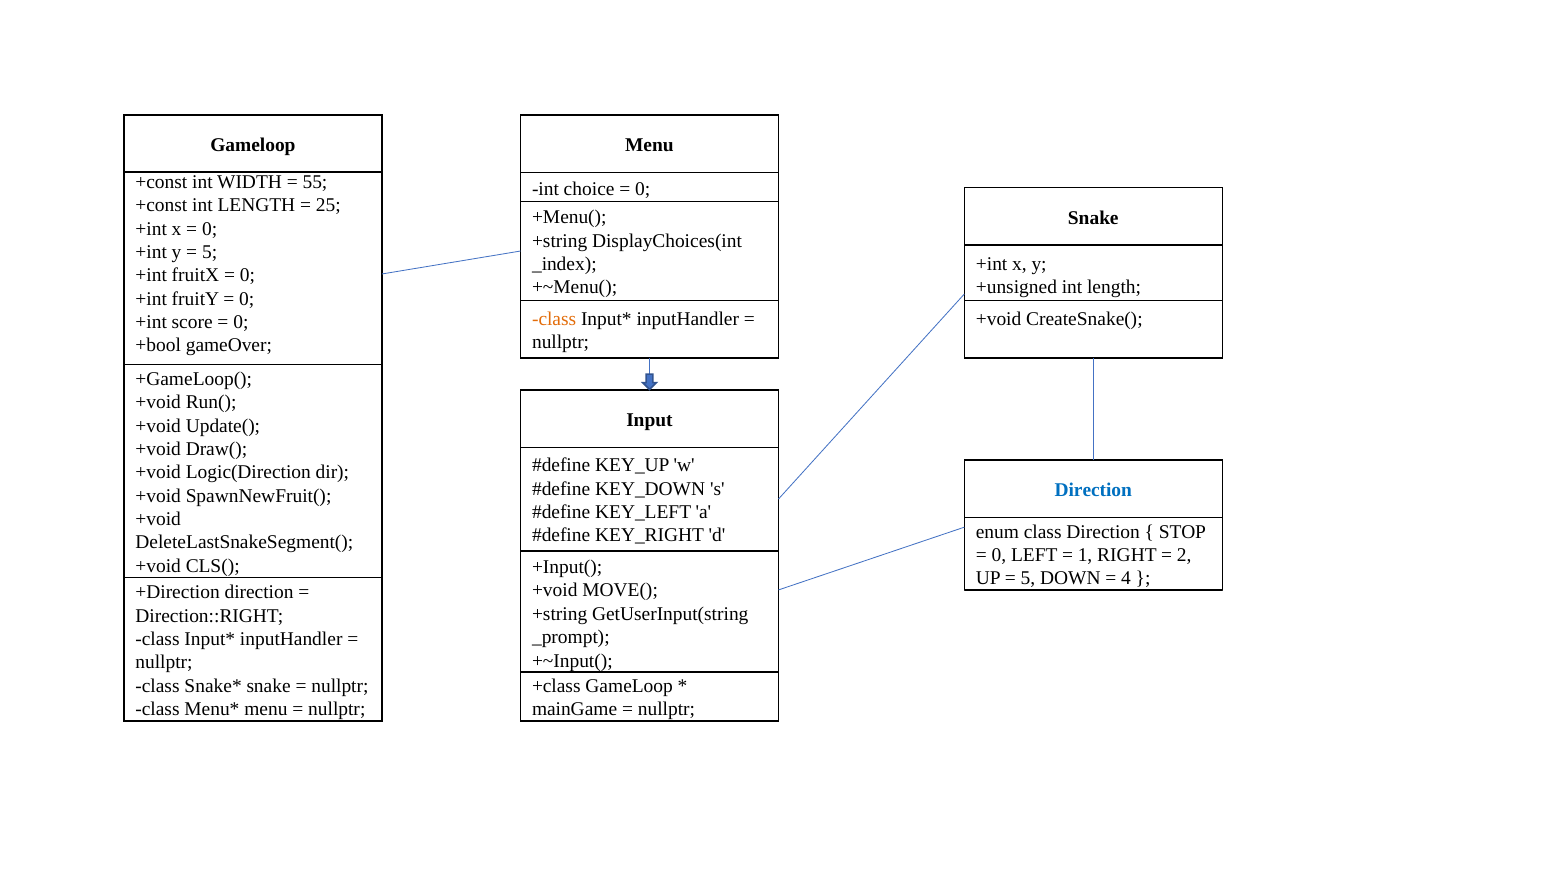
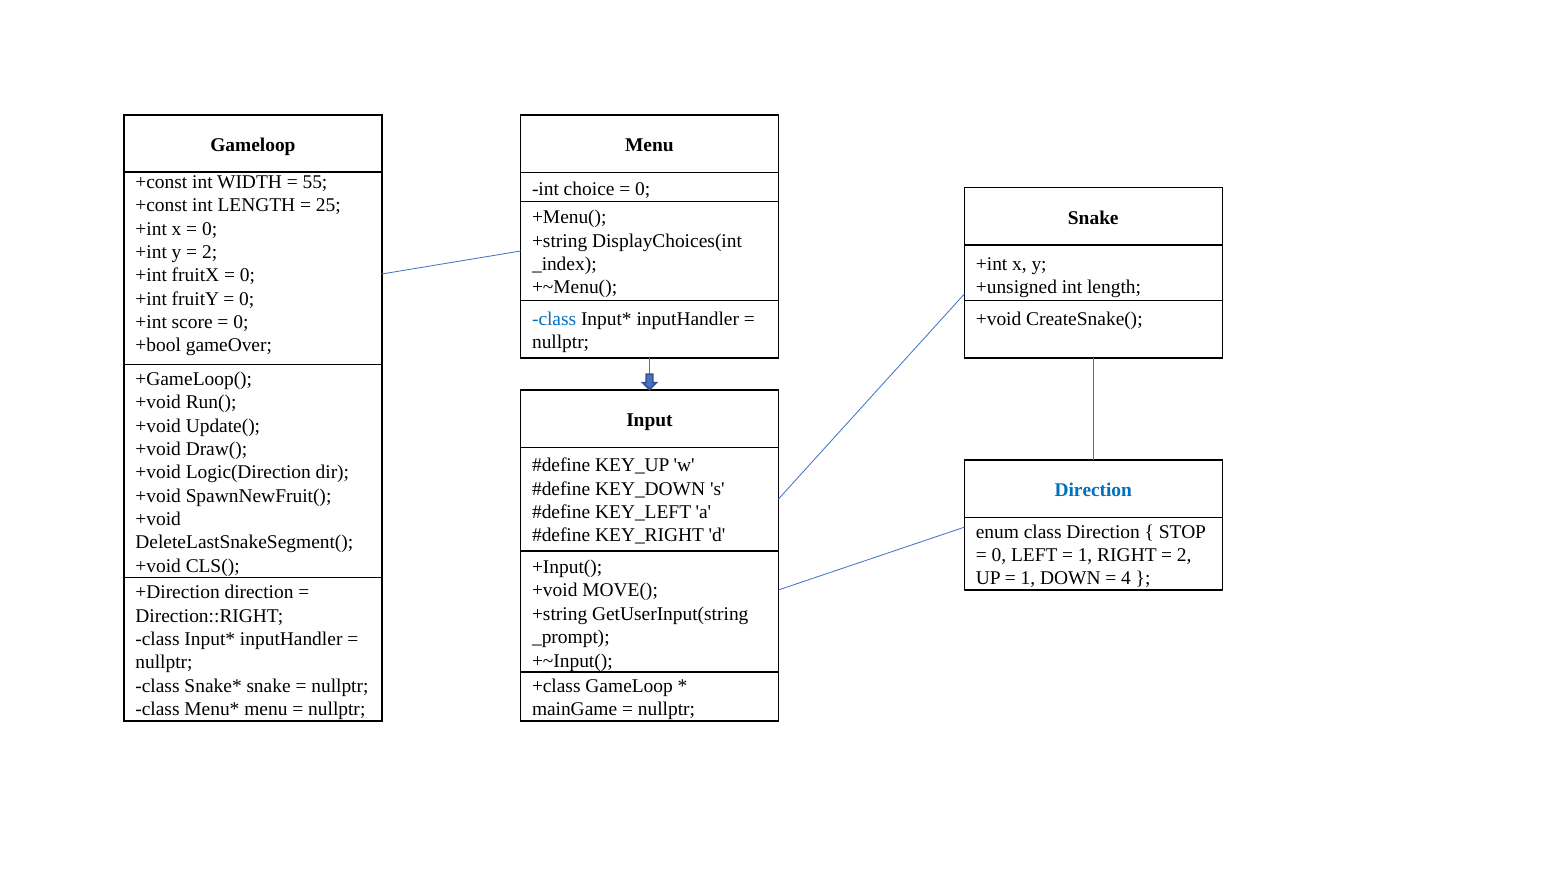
5: 5 -> 2 (210, 252)
class colour: orange -> blue (554, 319)
5: 5 -> 1 (1028, 578)
